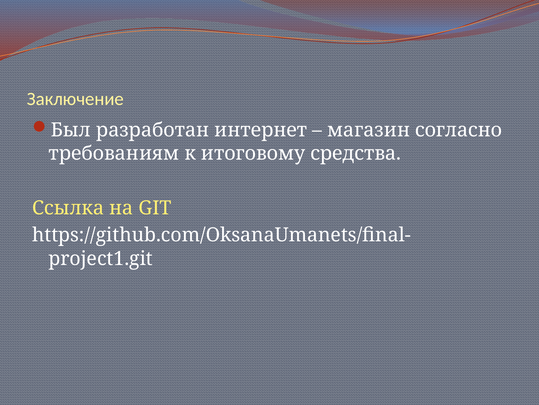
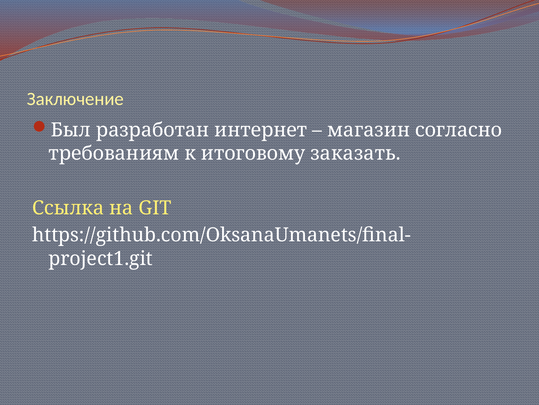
средства: средства -> заказать (356, 153)
